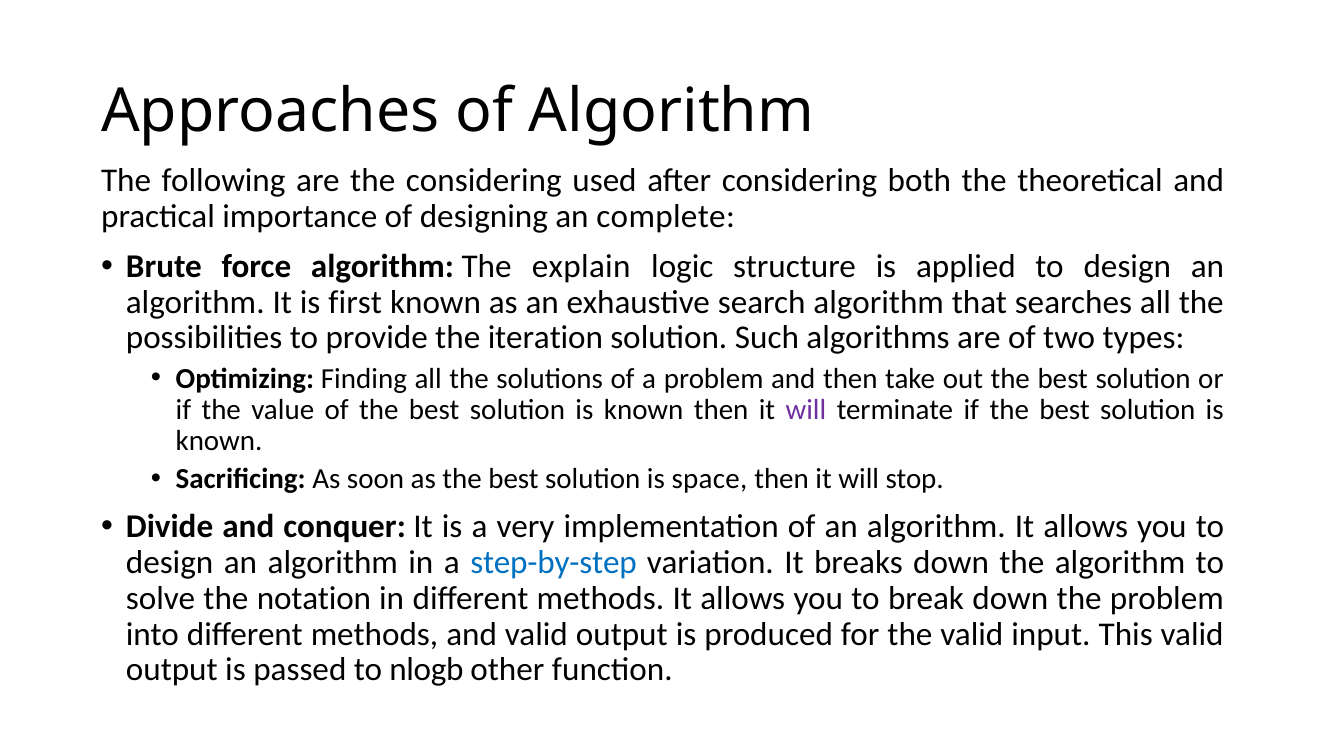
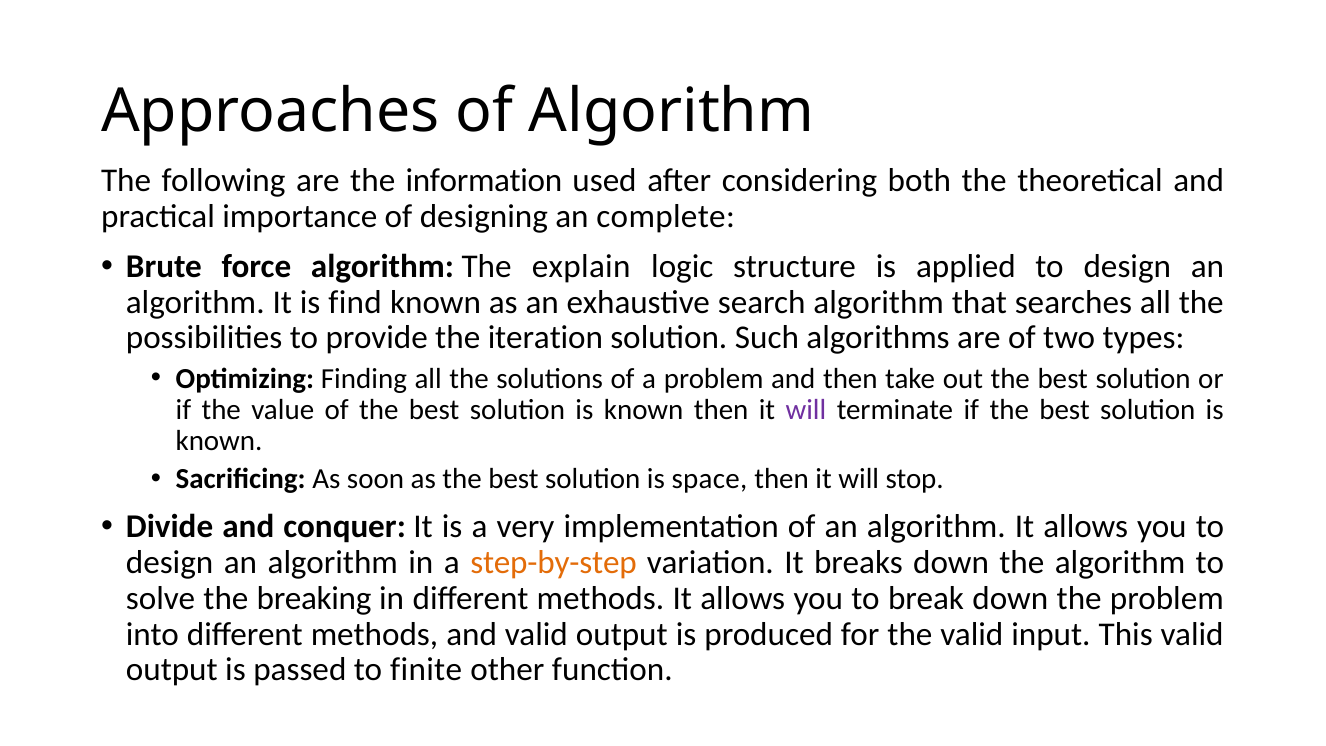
the considering: considering -> information (484, 181)
first: first -> find (355, 302)
step-by-step colour: blue -> orange (553, 562)
notation: notation -> breaking (314, 598)
nlogb: nlogb -> finite (426, 670)
